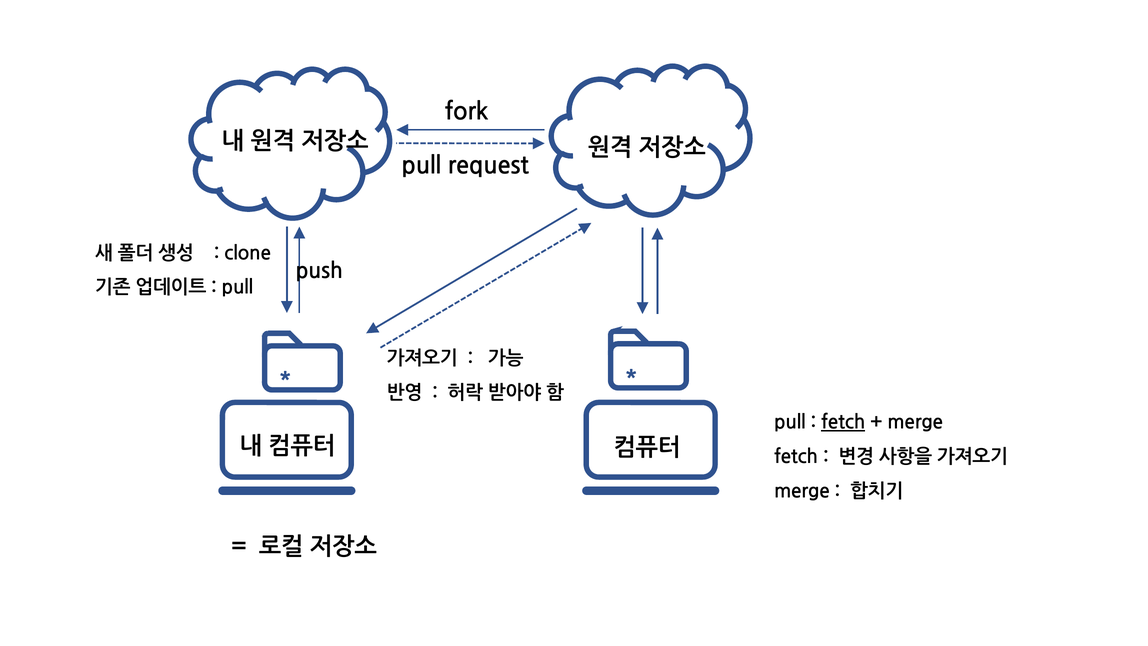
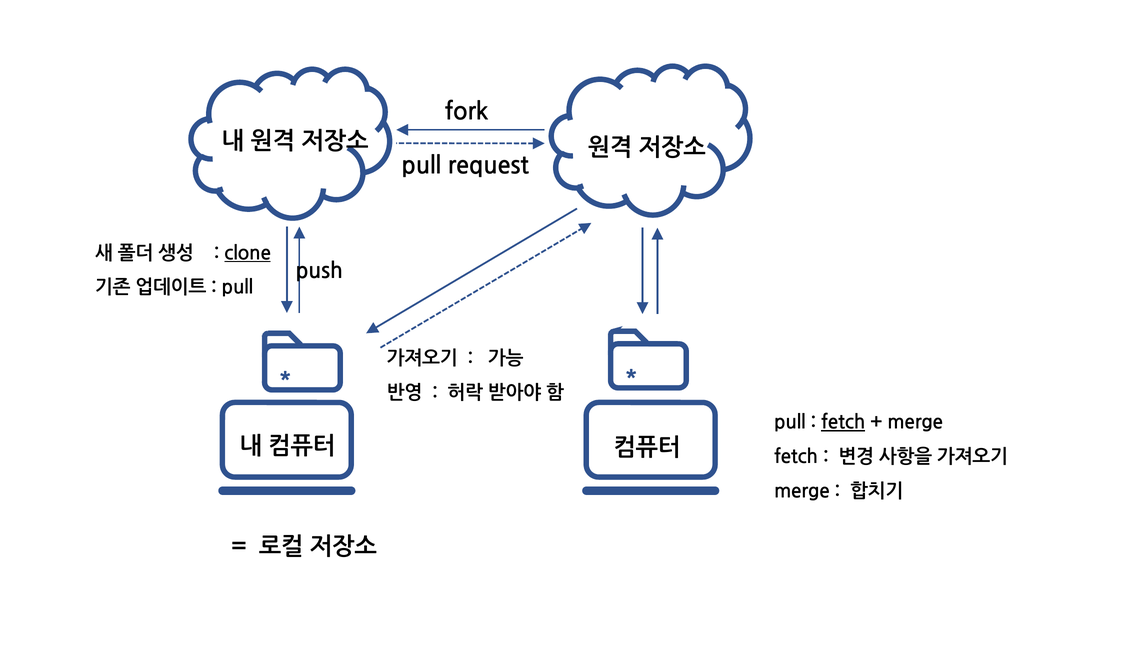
clone underline: none -> present (248, 253)
